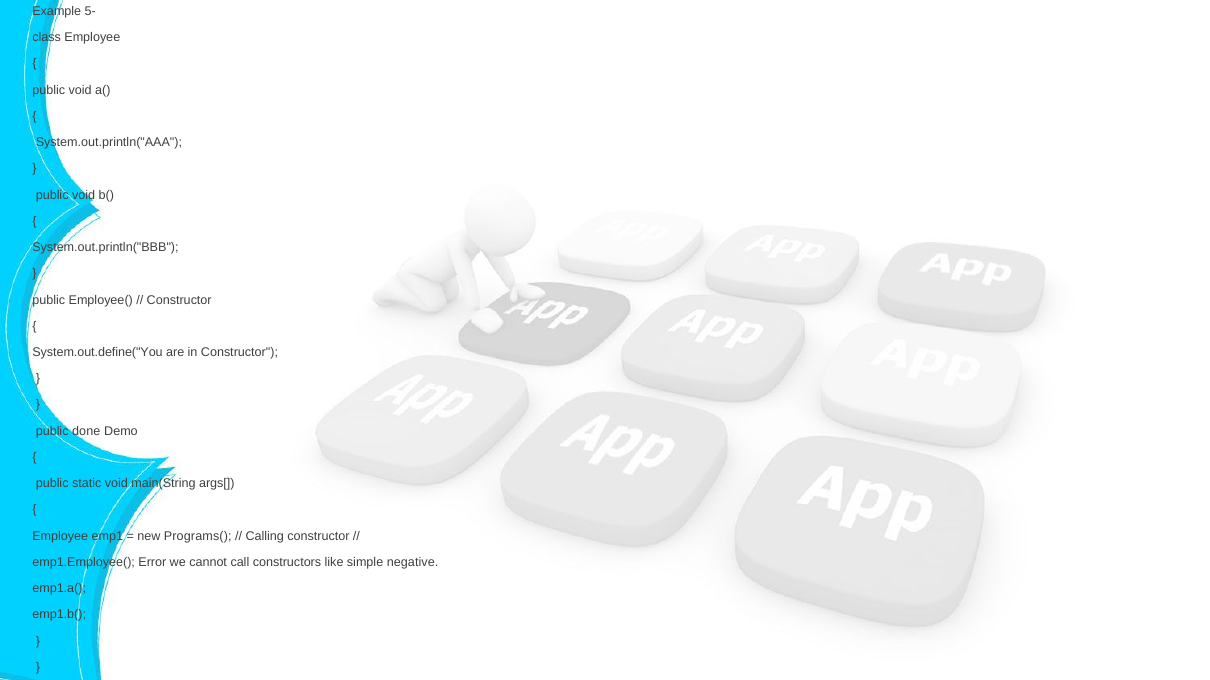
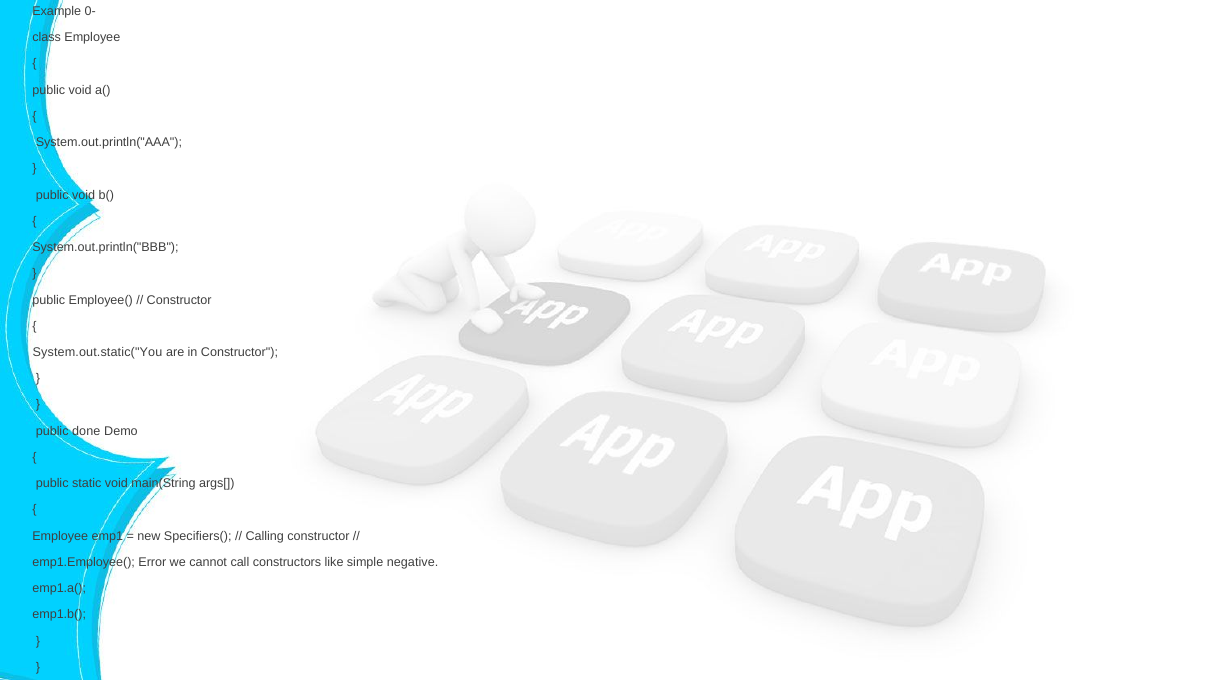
5-: 5- -> 0- (90, 11)
System.out.define("You: System.out.define("You -> System.out.static("You (97, 353)
Programs(: Programs( -> Specifiers( (198, 536)
